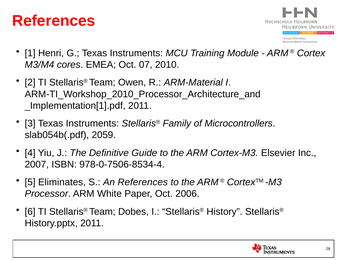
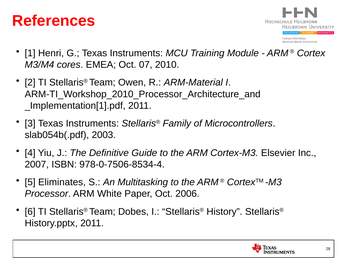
2059: 2059 -> 2003 (104, 135)
An References: References -> Multitasking (143, 182)
